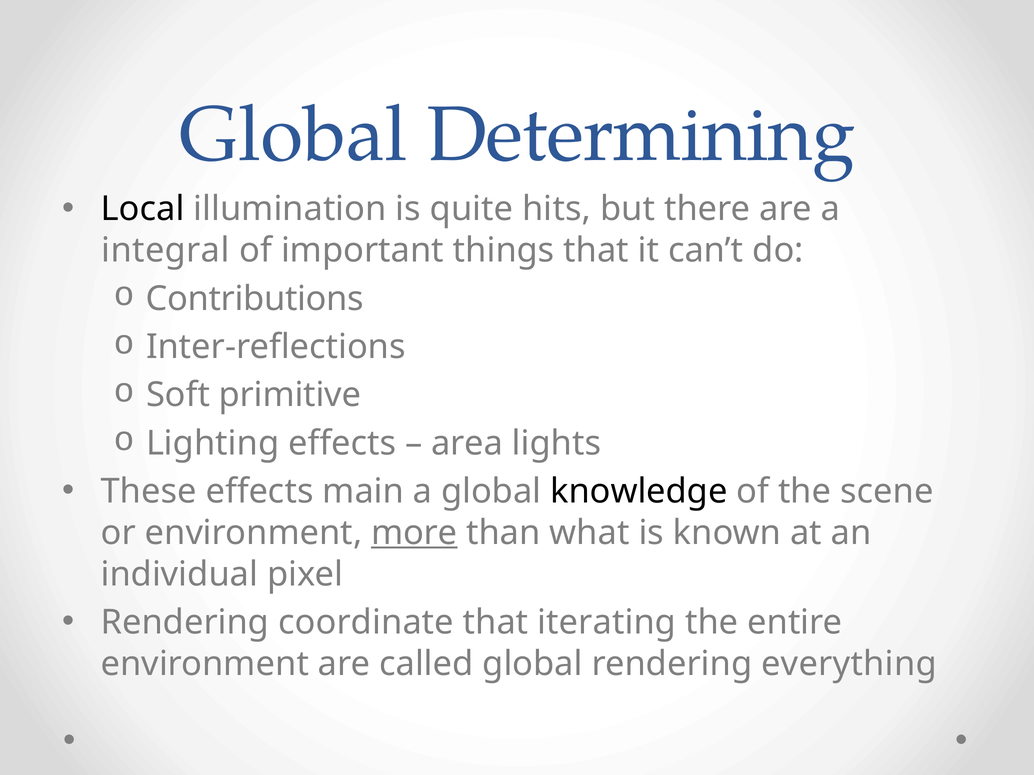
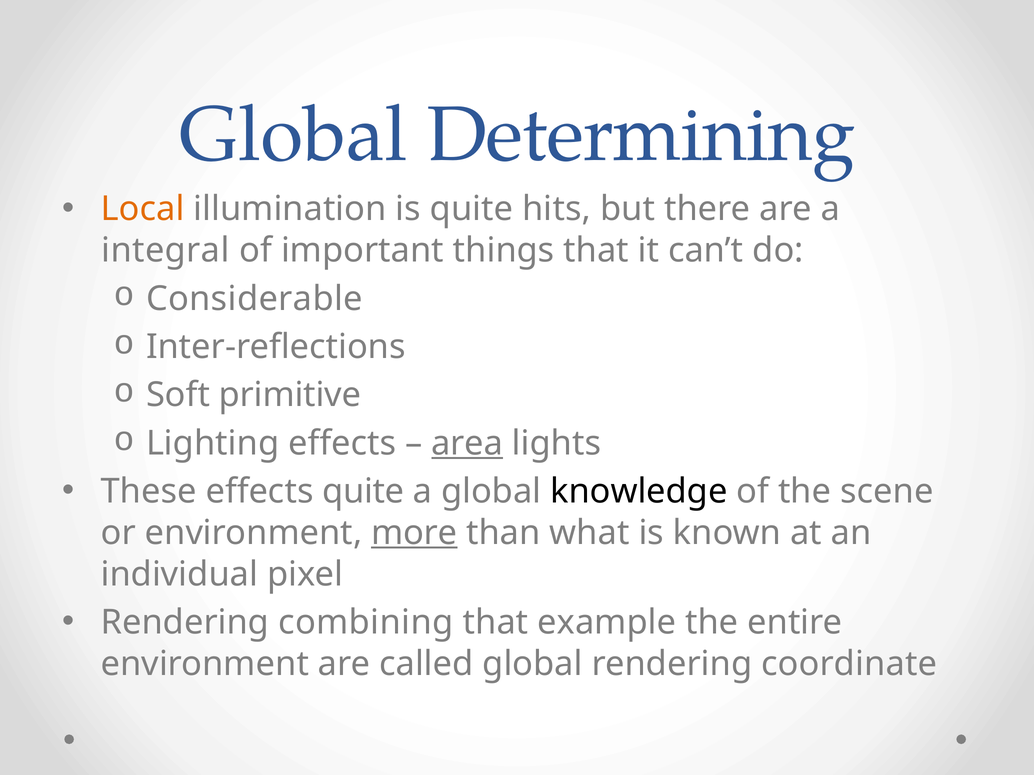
Local colour: black -> orange (143, 209)
Contributions: Contributions -> Considerable (254, 299)
area underline: none -> present (467, 444)
effects main: main -> quite (363, 492)
coordinate: coordinate -> combining (366, 623)
iterating: iterating -> example (607, 623)
everything: everything -> coordinate (849, 664)
